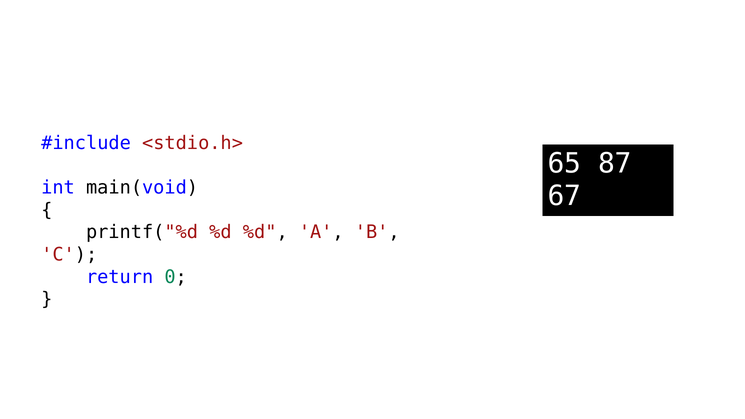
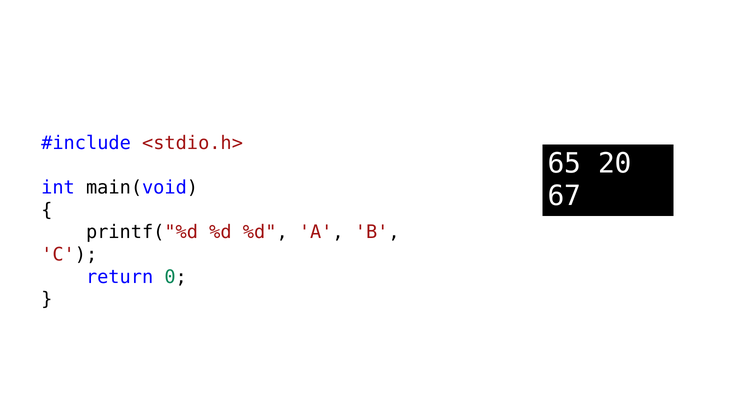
87: 87 -> 20 (615, 164)
